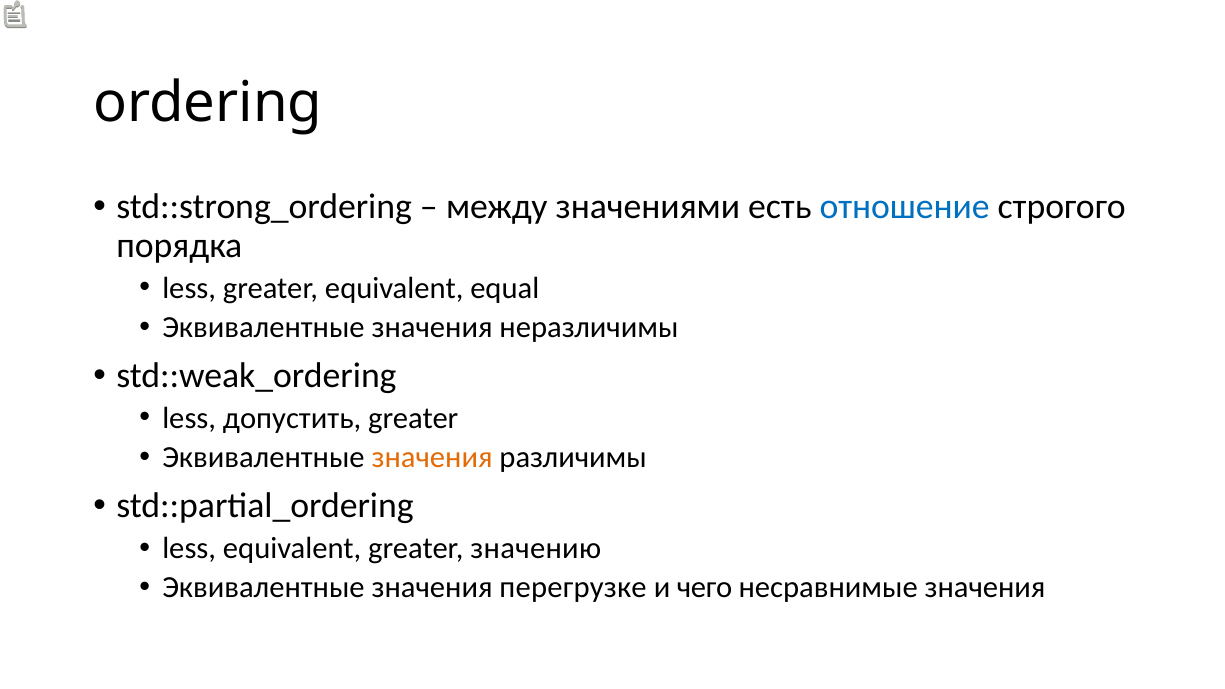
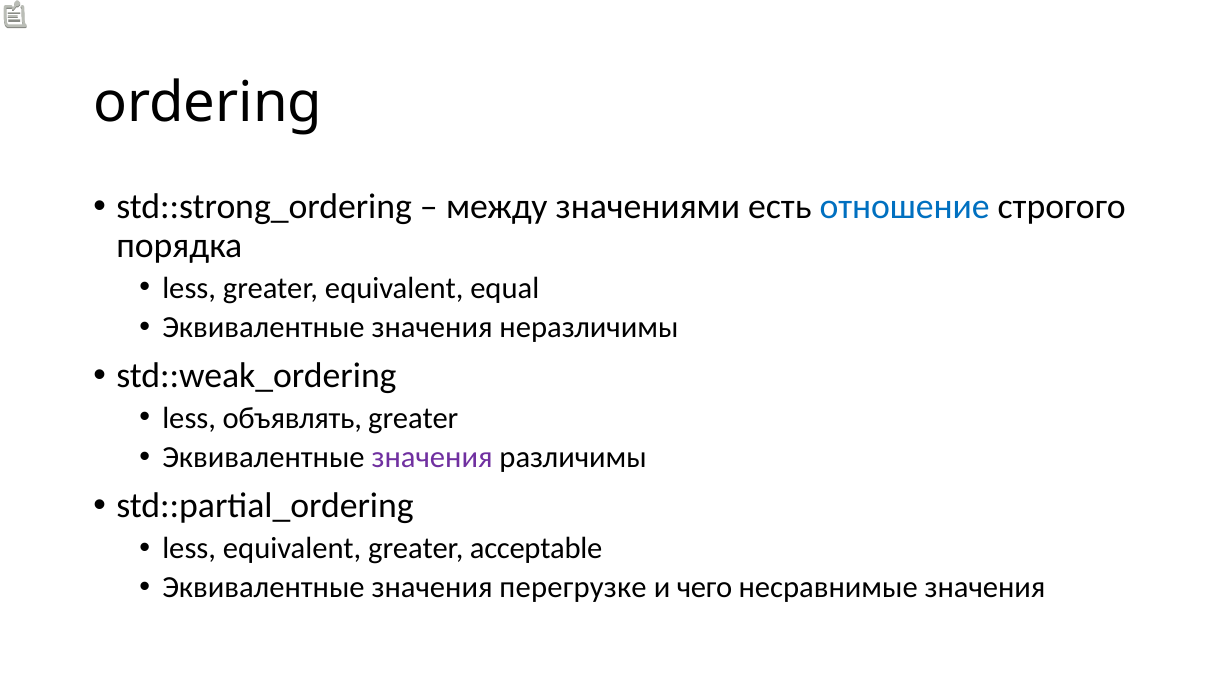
допустить: допустить -> объявлять (292, 418)
значения colour: orange -> purple (432, 458)
значению: значению -> acceptable (536, 548)
